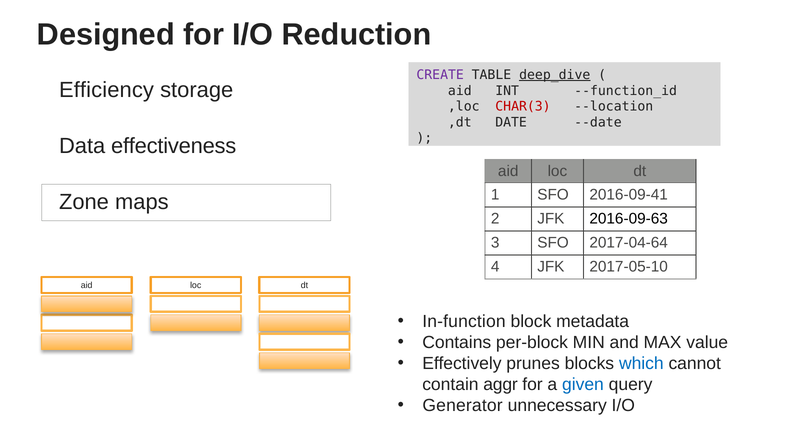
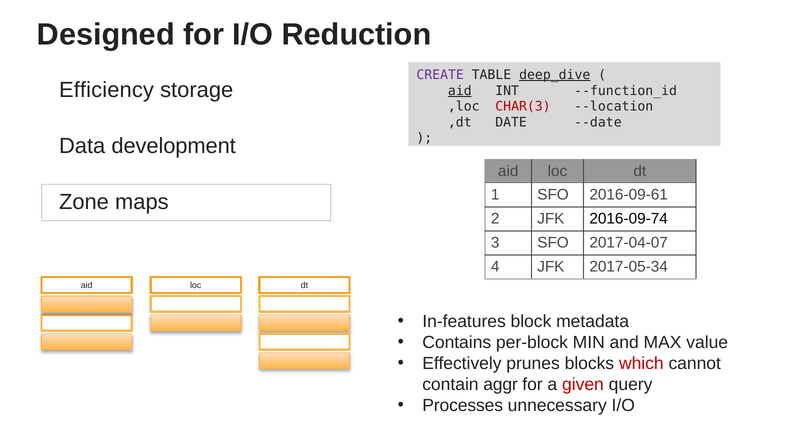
aid underline: none -> present (460, 91)
effectiveness: effectiveness -> development (174, 146)
2016-09-41: 2016-09-41 -> 2016-09-61 (629, 195)
2016-09-63: 2016-09-63 -> 2016-09-74 (629, 219)
2017-04-64: 2017-04-64 -> 2017-04-07 (629, 243)
2017-05-10: 2017-05-10 -> 2017-05-34 (629, 267)
In-function: In-function -> In-features (464, 321)
which colour: blue -> red (641, 363)
given colour: blue -> red (583, 384)
Generator: Generator -> Processes (463, 405)
